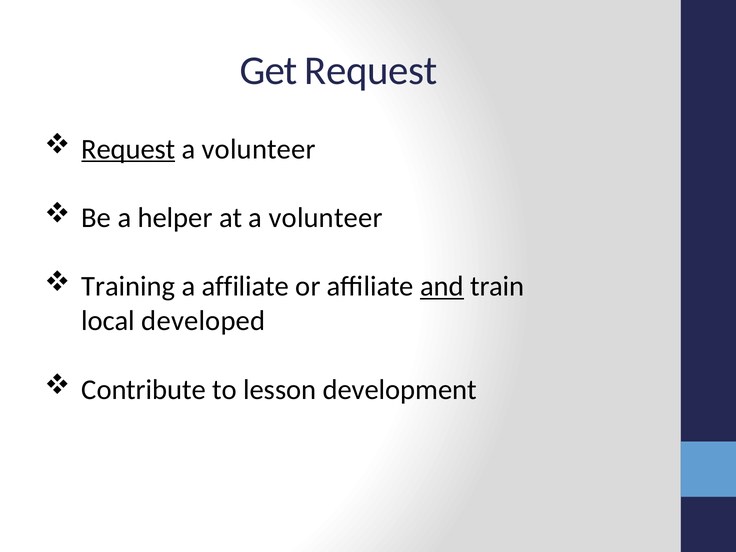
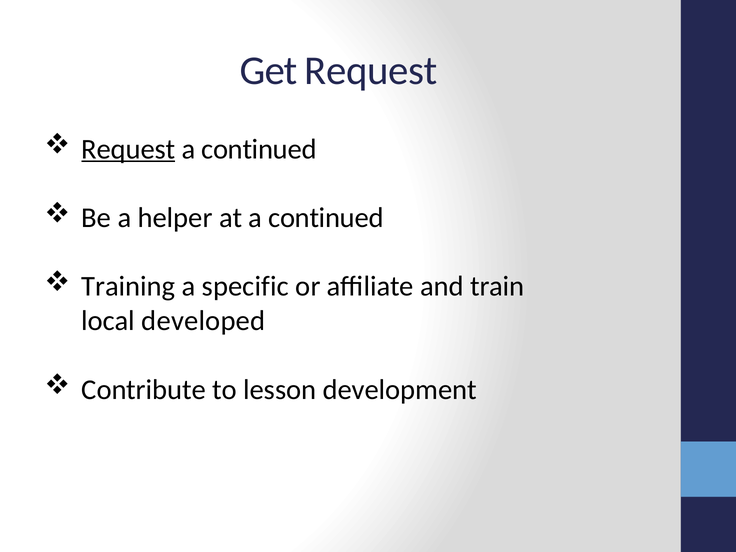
volunteer: volunteer -> continued (259, 149)
at a volunteer: volunteer -> continued (326, 218)
a affiliate: affiliate -> specific (245, 287)
and underline: present -> none (442, 287)
